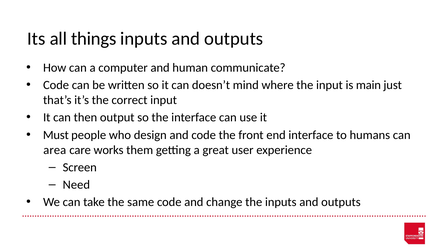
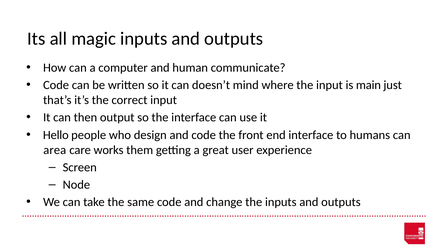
things: things -> magic (94, 39)
Must: Must -> Hello (56, 135)
Need: Need -> Node (76, 185)
